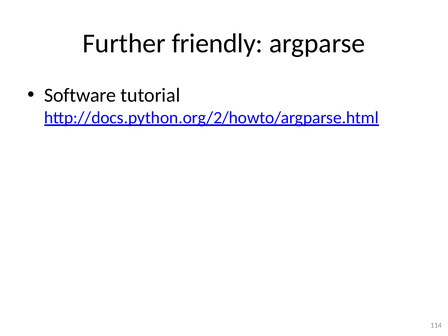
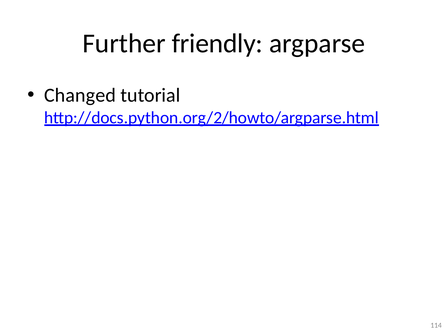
Software: Software -> Changed (80, 95)
